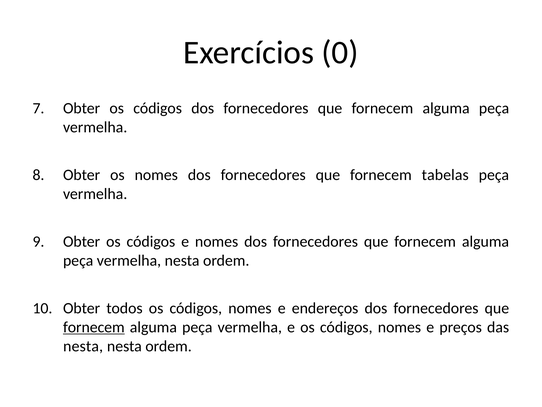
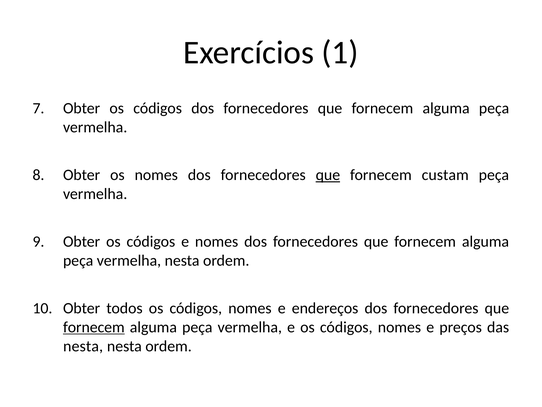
0: 0 -> 1 (340, 52)
que underline: none -> present (328, 175)
tabelas: tabelas -> custam (445, 175)
